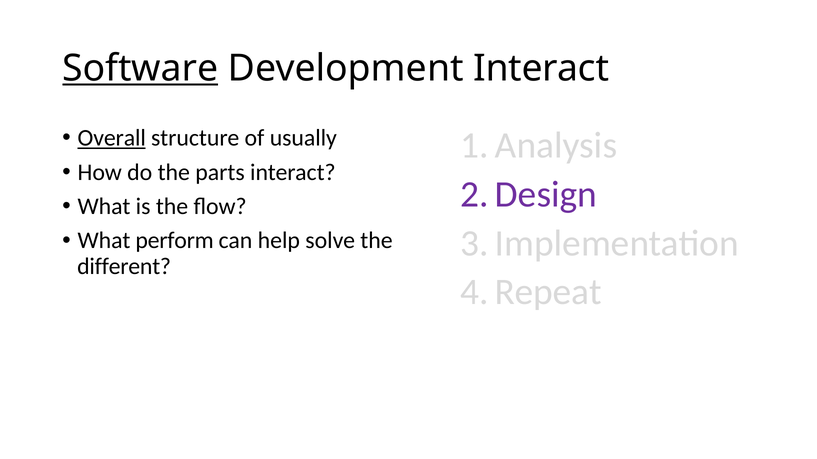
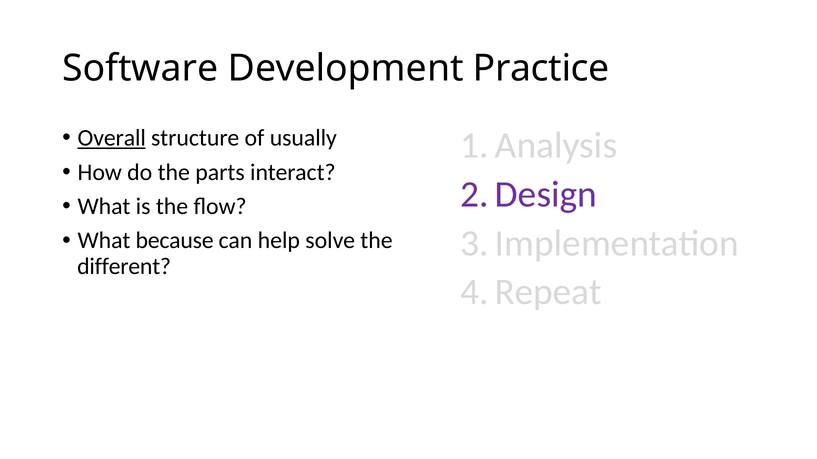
Software underline: present -> none (140, 69)
Development Interact: Interact -> Practice (541, 69)
perform: perform -> because (175, 241)
